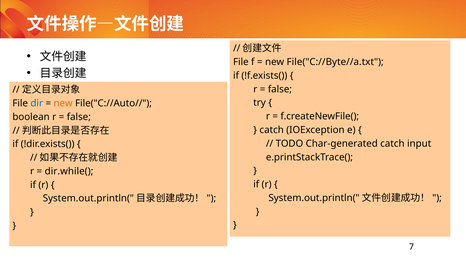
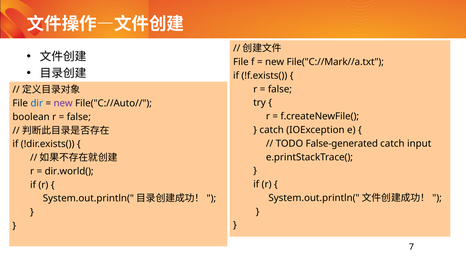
File("C://Byte//a.txt: File("C://Byte//a.txt -> File("C://Mark//a.txt (335, 62)
new colour: orange -> purple (63, 103)
Char-generated: Char-generated -> False-generated (342, 144)
dir.while(: dir.while( -> dir.world( (69, 171)
